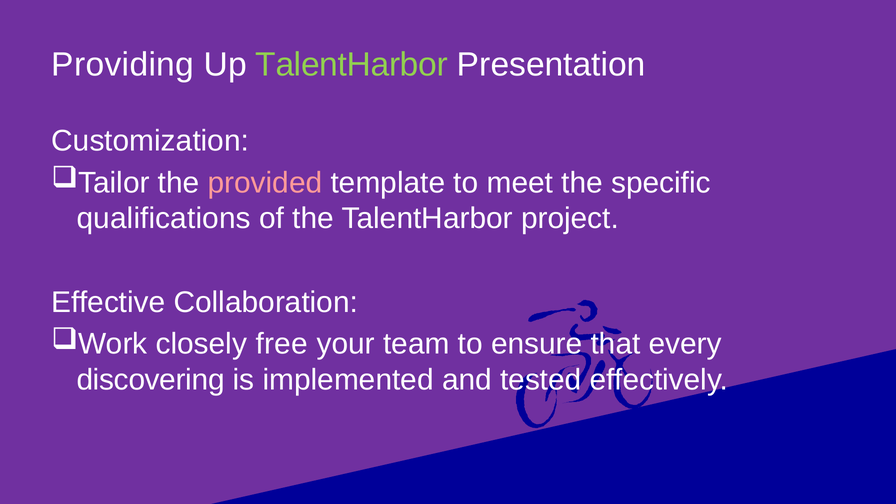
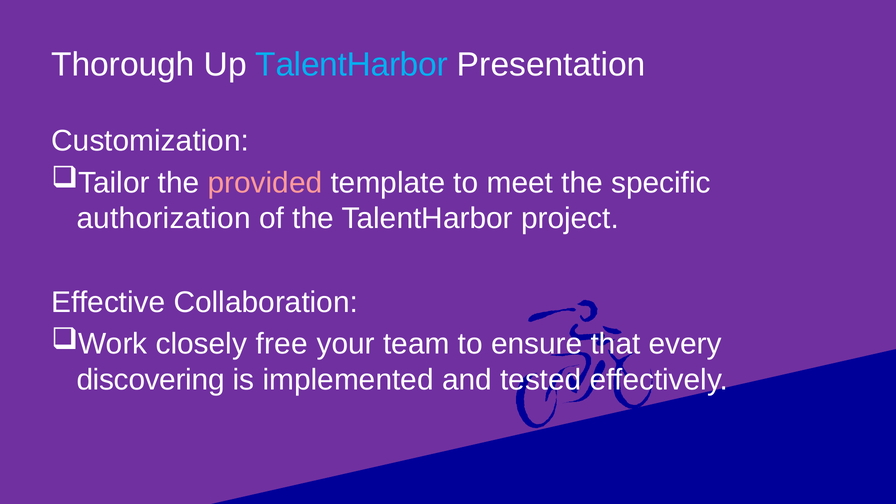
Providing: Providing -> Thorough (123, 65)
TalentHarbor colour: light green -> light blue (352, 65)
qualifications: qualifications -> authorization (164, 219)
